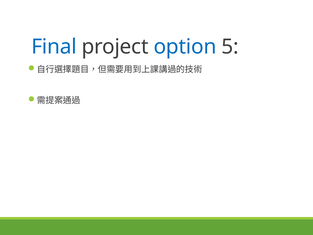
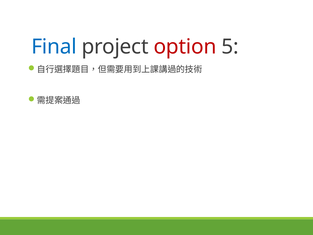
option colour: blue -> red (185, 47)
